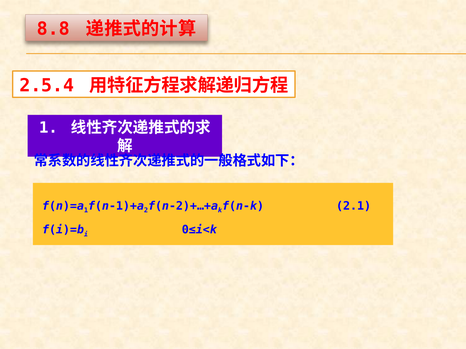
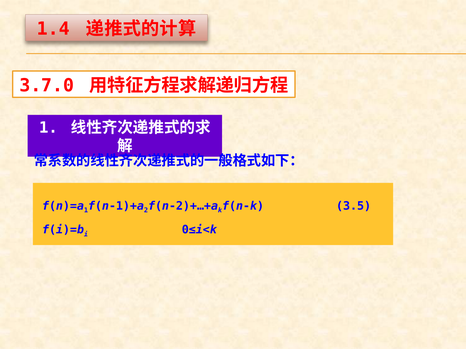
8.8: 8.8 -> 1.4 (53, 29)
2.5.4: 2.5.4 -> 3.7.0 (47, 86)
2.1: 2.1 -> 3.5 (354, 206)
